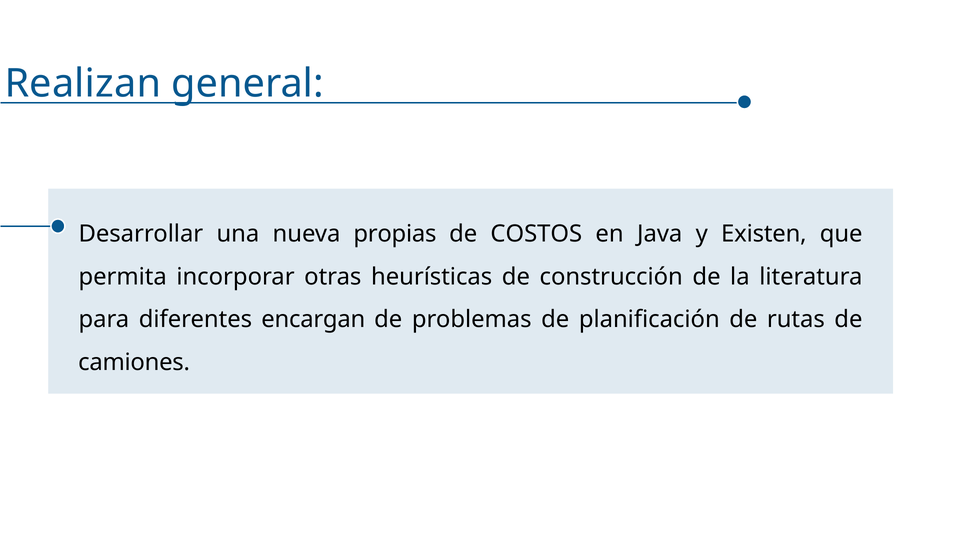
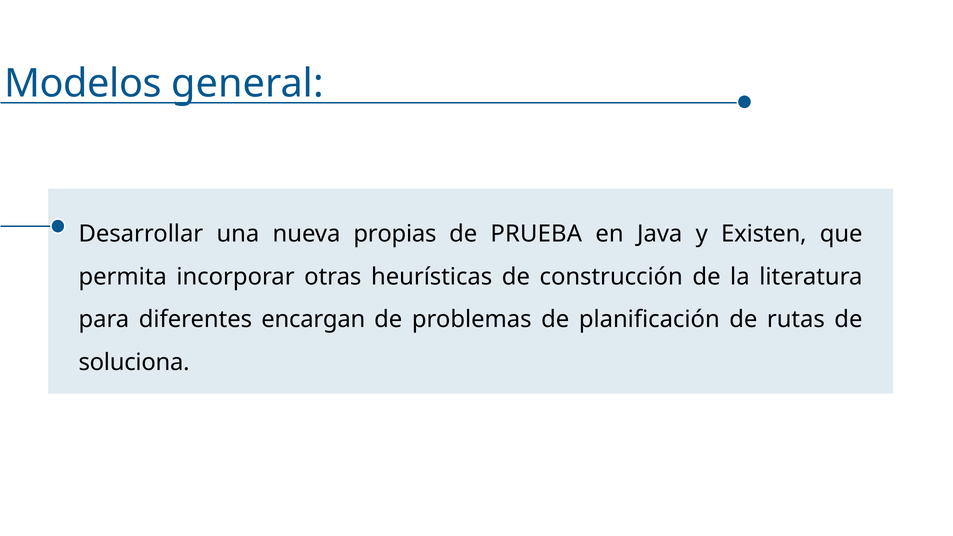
Realizan: Realizan -> Modelos (83, 84)
COSTOS: COSTOS -> PRUEBA (536, 234)
camiones: camiones -> soluciona (134, 363)
